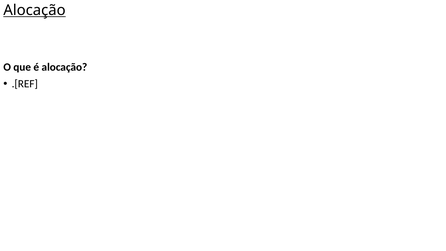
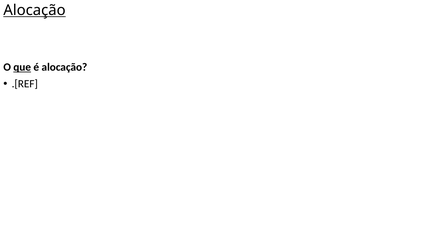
que underline: none -> present (22, 67)
